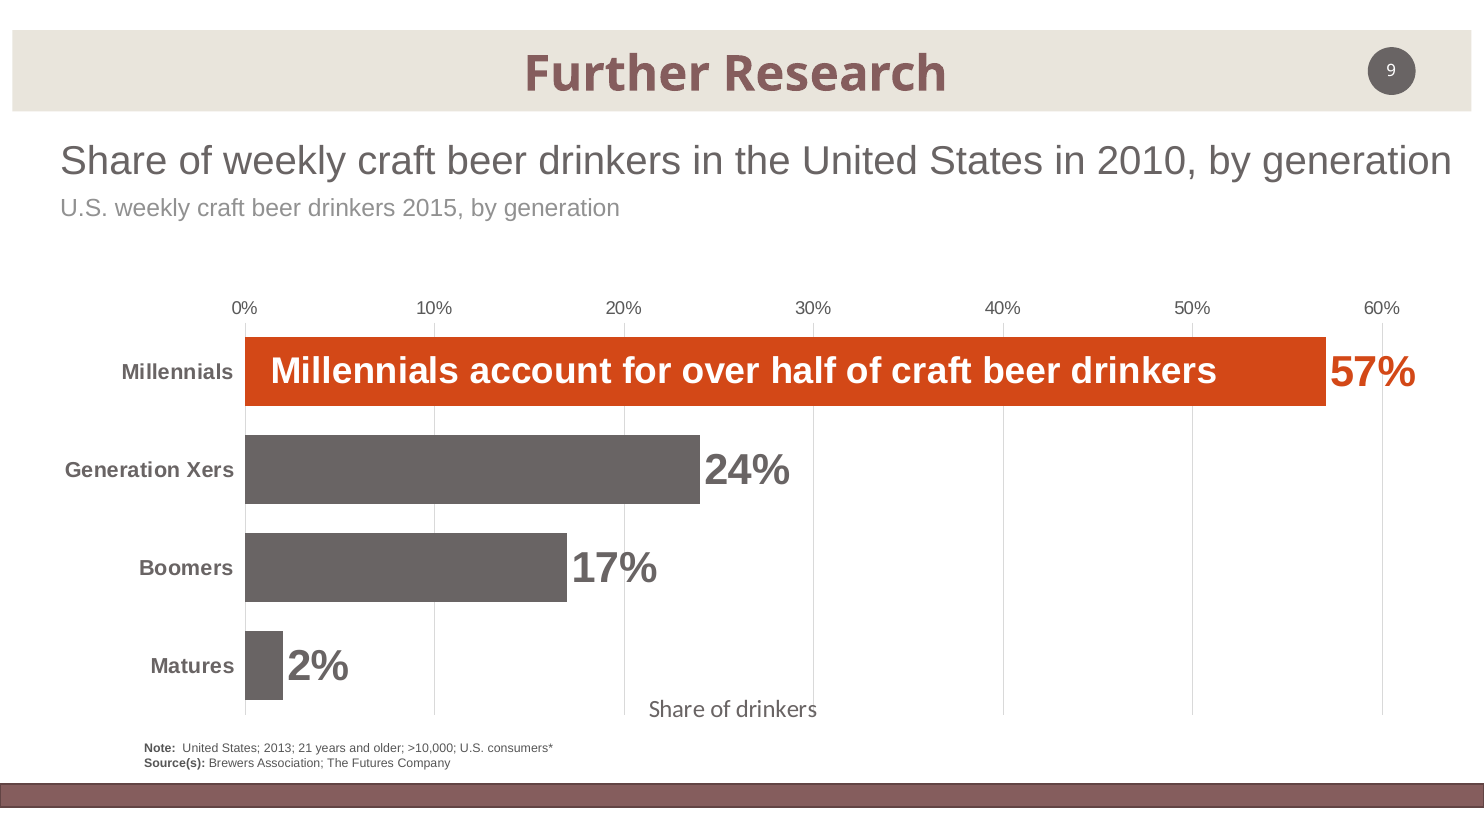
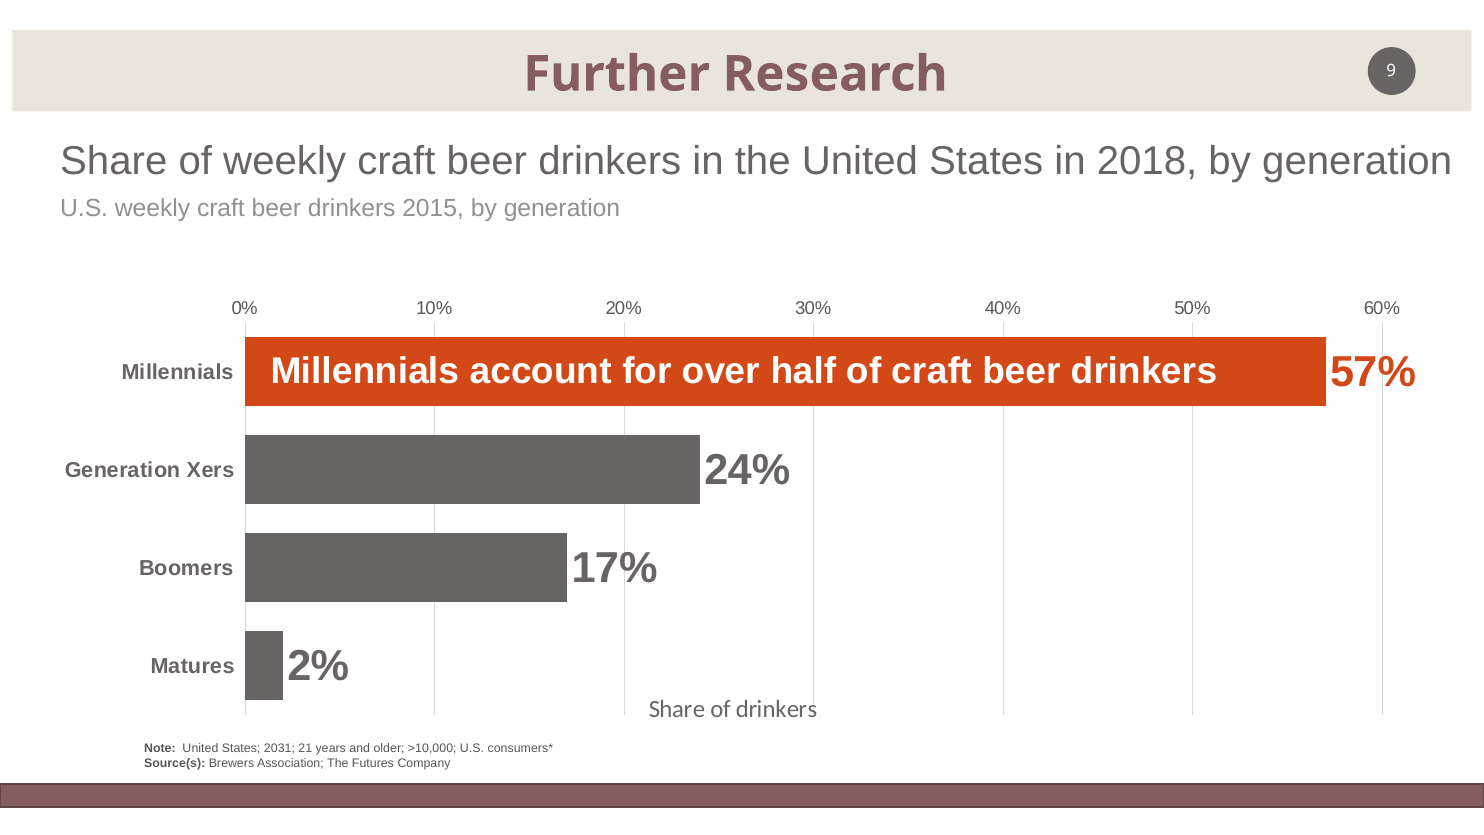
2010: 2010 -> 2018 (1147, 162)
2013: 2013 -> 2031 (279, 748)
